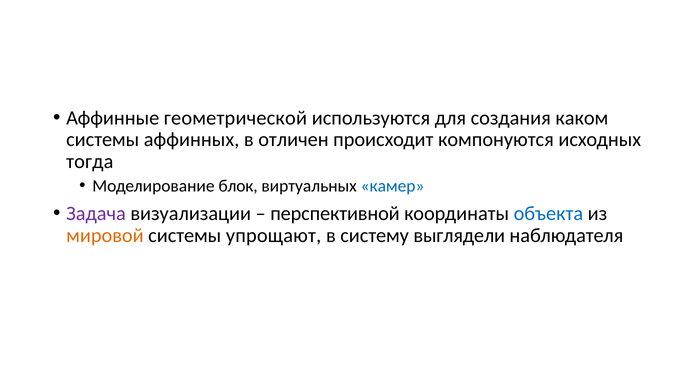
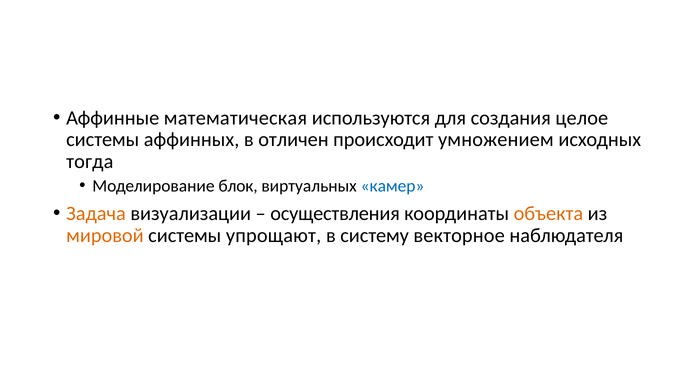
геометрической: геометрической -> математическая (235, 118)
каком: каком -> целое (582, 118)
компонуются: компонуются -> умножением (496, 140)
Задача colour: purple -> orange (96, 213)
перспективной: перспективной -> осуществления (335, 213)
объекта colour: blue -> orange (548, 213)
выглядели: выглядели -> векторное (459, 235)
